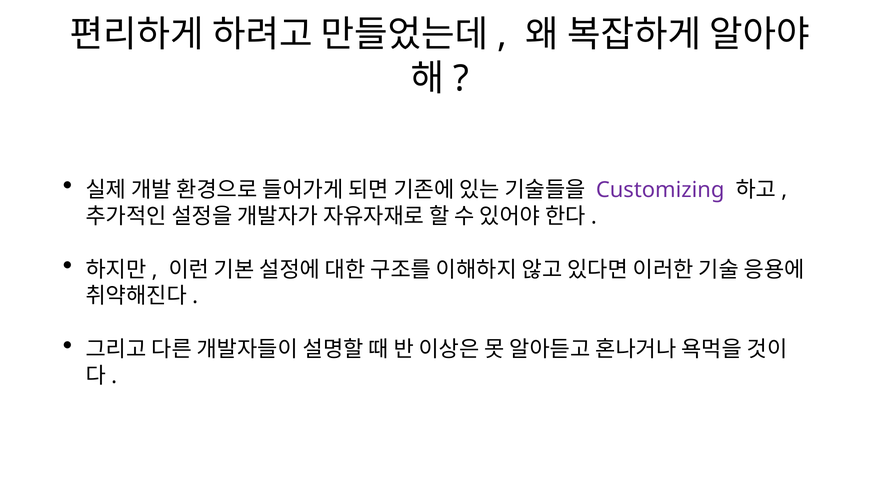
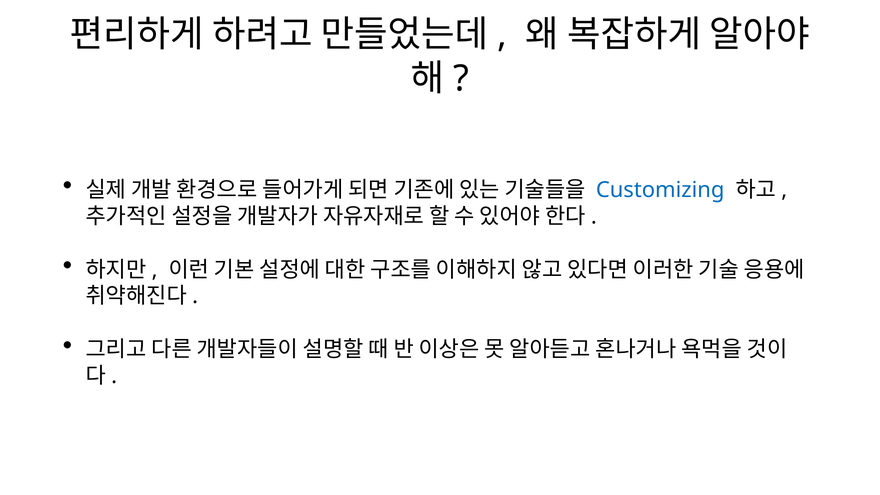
Customizing colour: purple -> blue (660, 190)
